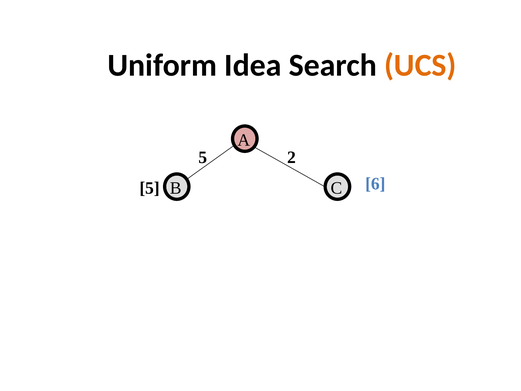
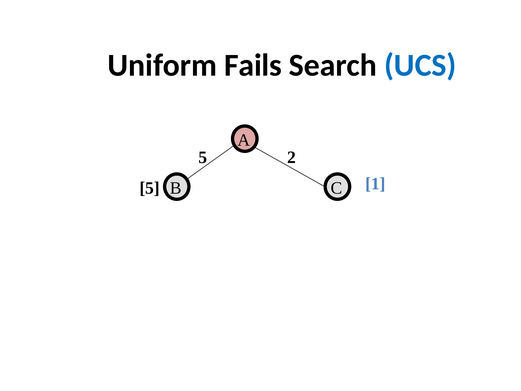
Idea: Idea -> Fails (253, 65)
UCS colour: orange -> blue (420, 65)
6: 6 -> 1 (375, 184)
